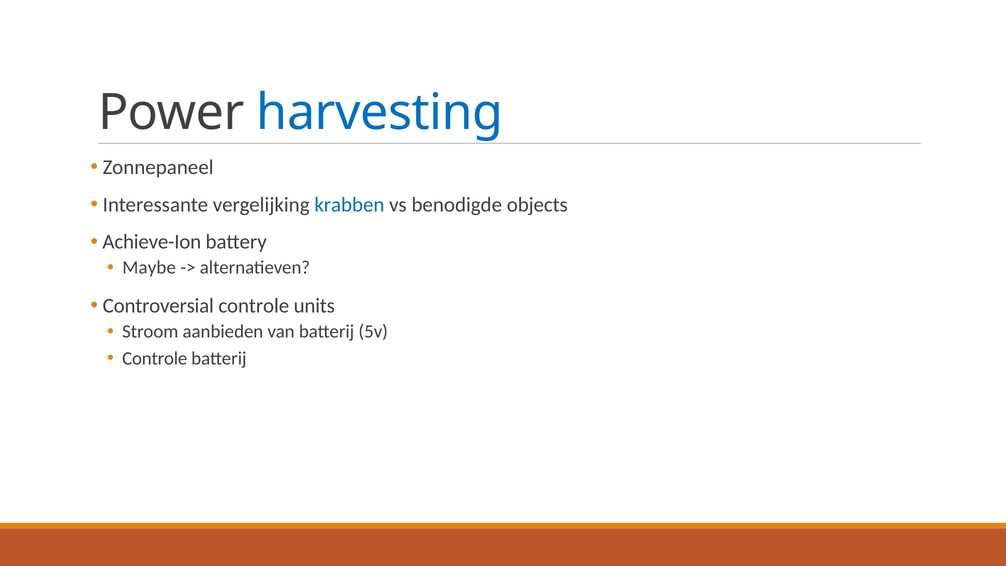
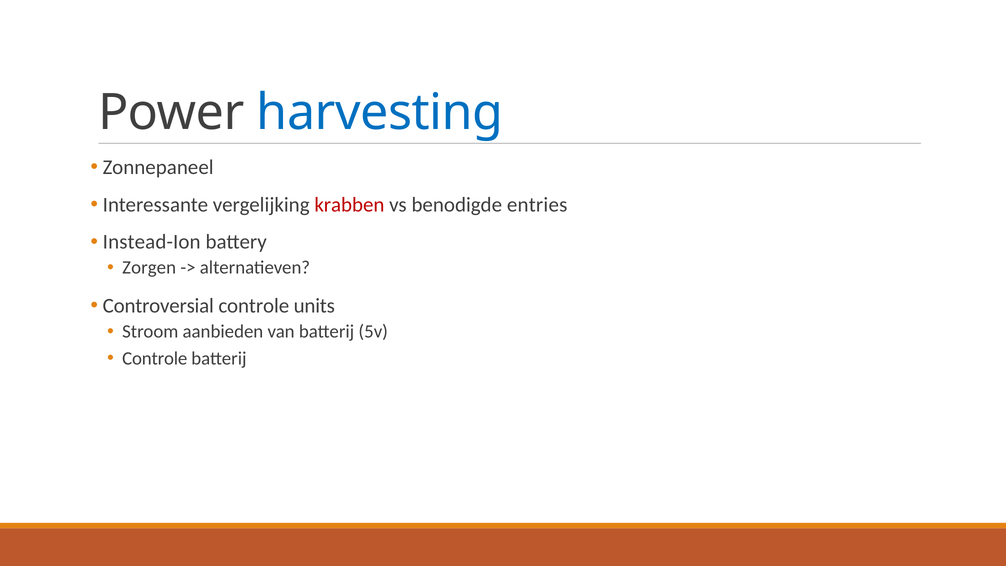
krabben colour: blue -> red (349, 205)
objects: objects -> entries (537, 205)
Achieve-Ion: Achieve-Ion -> Instead-Ion (152, 242)
Maybe: Maybe -> Zorgen (149, 268)
